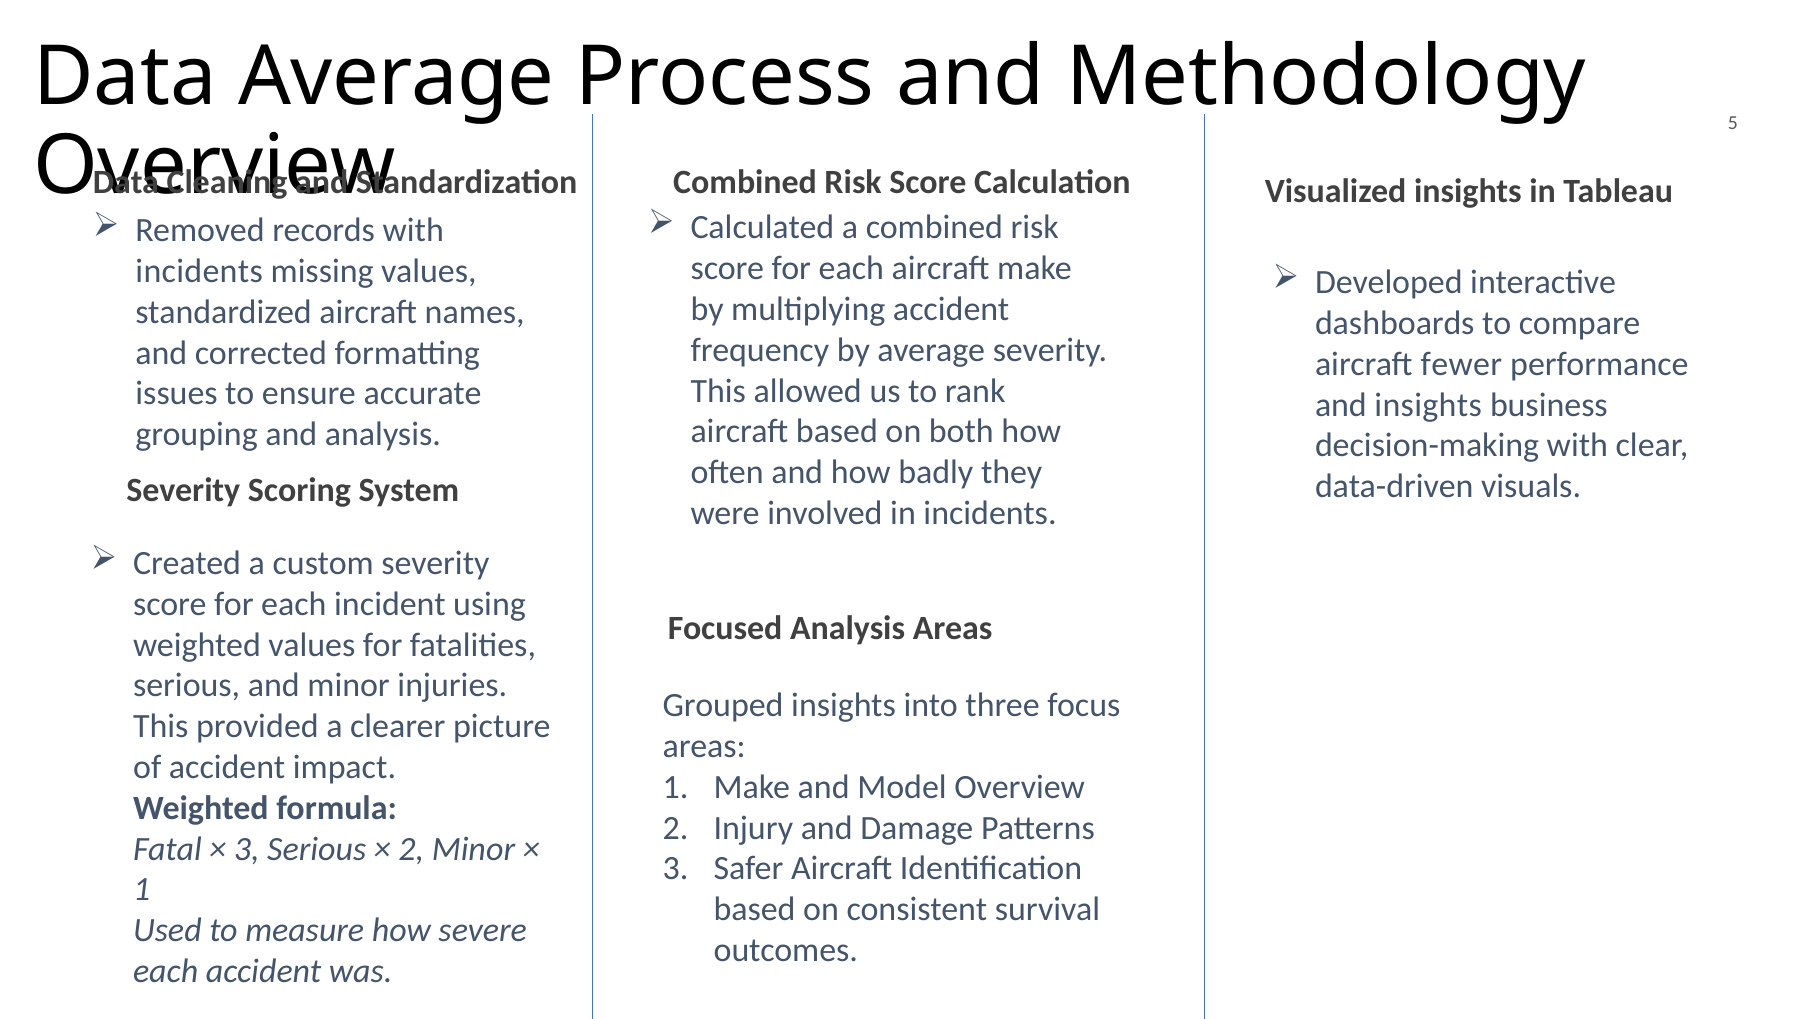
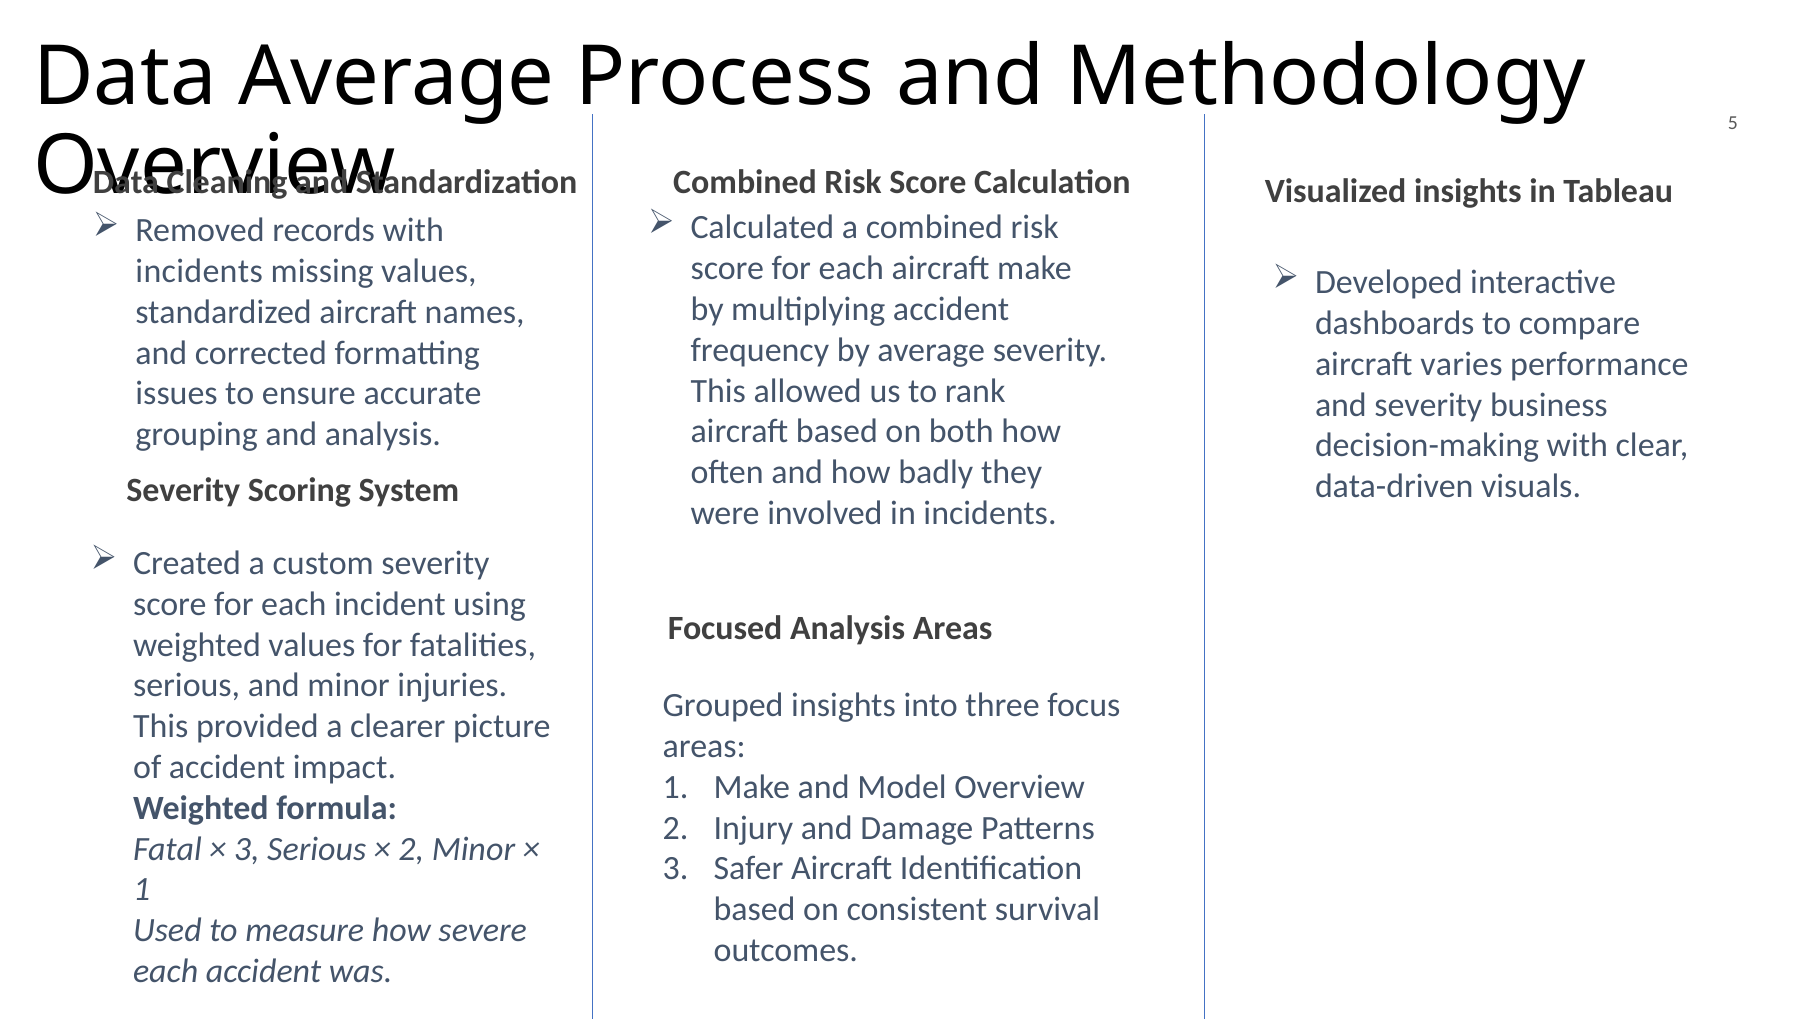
fewer: fewer -> varies (1461, 364)
and insights: insights -> severity (1428, 405)
